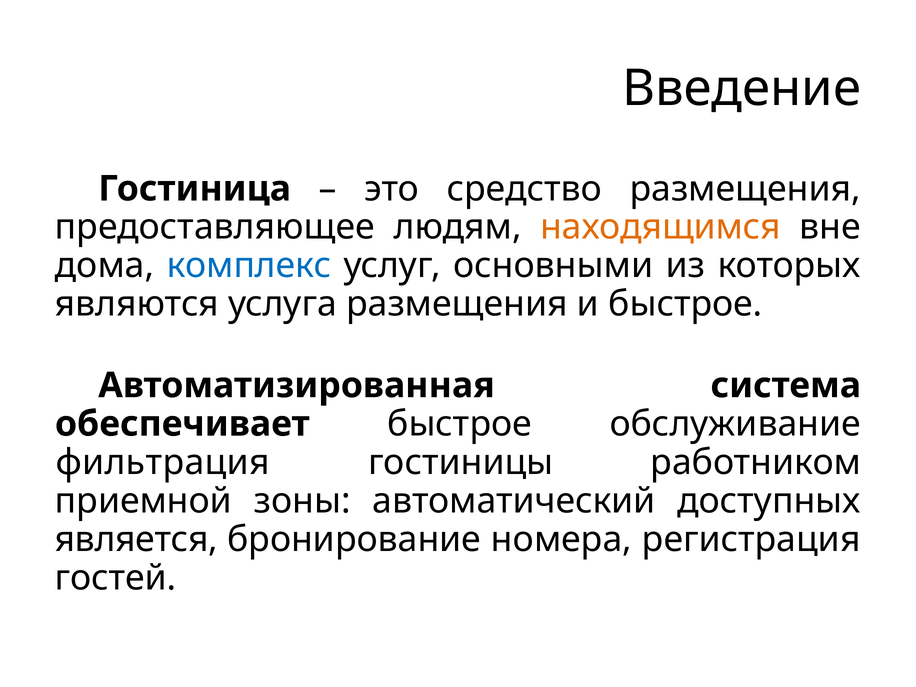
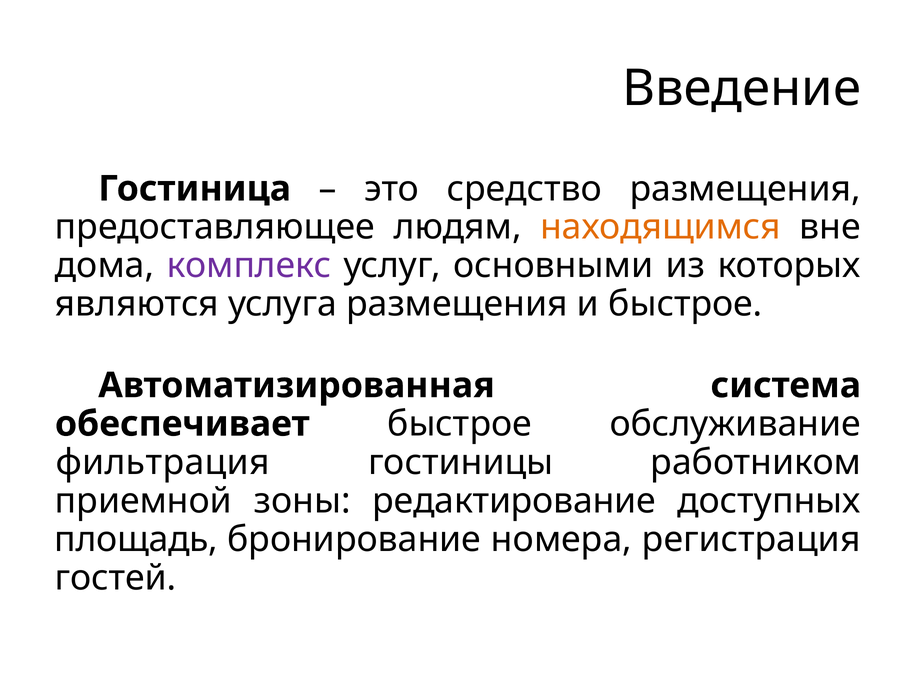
комплекс colour: blue -> purple (249, 266)
автоматический: автоматический -> редактирование (514, 501)
является: является -> площадь (136, 539)
